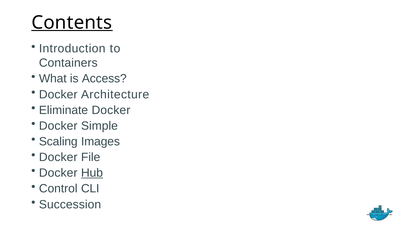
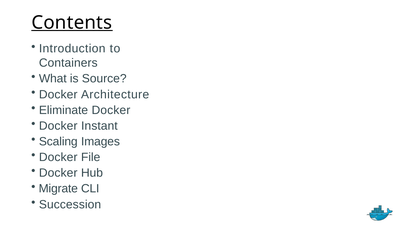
Access: Access -> Source (104, 79)
Simple: Simple -> Instant (99, 126)
Hub underline: present -> none (92, 173)
Control: Control -> Migrate (58, 189)
